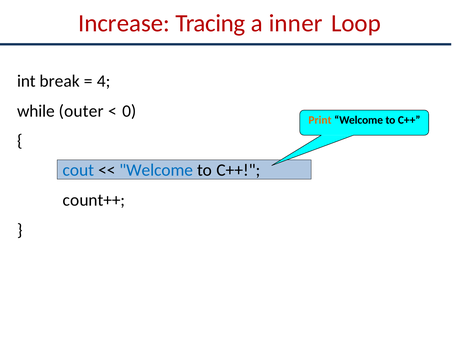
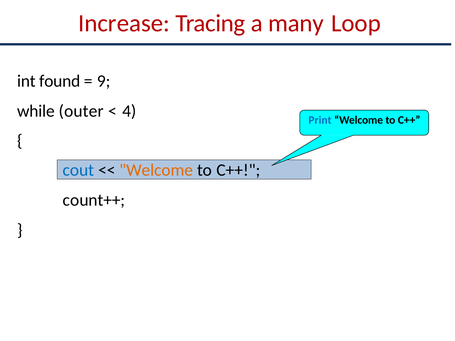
inner: inner -> many (296, 23)
break: break -> found (60, 81)
4: 4 -> 9 (104, 81)
0: 0 -> 4 (129, 111)
Print colour: orange -> blue (320, 120)
Welcome colour: blue -> orange (156, 170)
